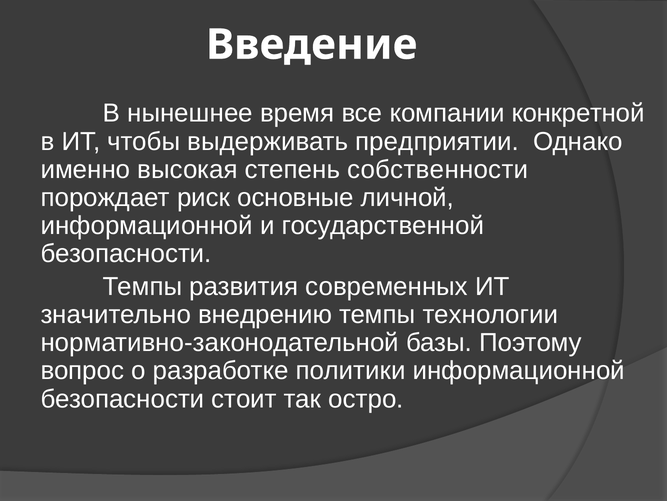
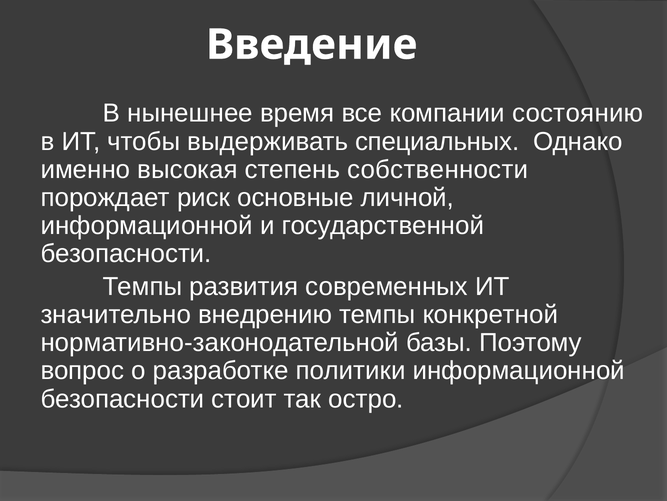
конкретной: конкретной -> состоянию (578, 113)
предприятии: предприятии -> специальных (437, 141)
технологии: технологии -> конкретной (490, 314)
